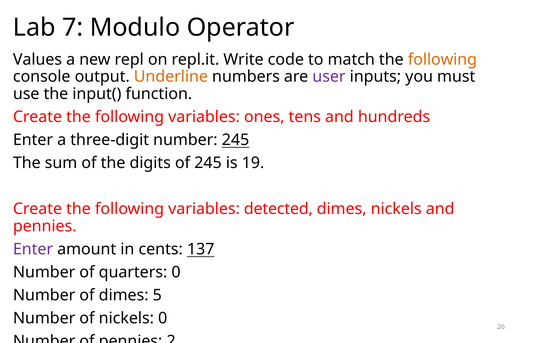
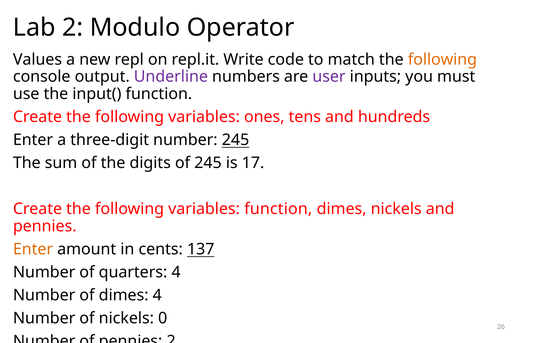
Lab 7: 7 -> 2 (73, 27)
Underline colour: orange -> purple (171, 77)
19: 19 -> 17 (253, 163)
variables detected: detected -> function (278, 209)
Enter colour: purple -> orange (33, 249)
quarters 0: 0 -> 4 (176, 272)
dimes 5: 5 -> 4 (157, 295)
